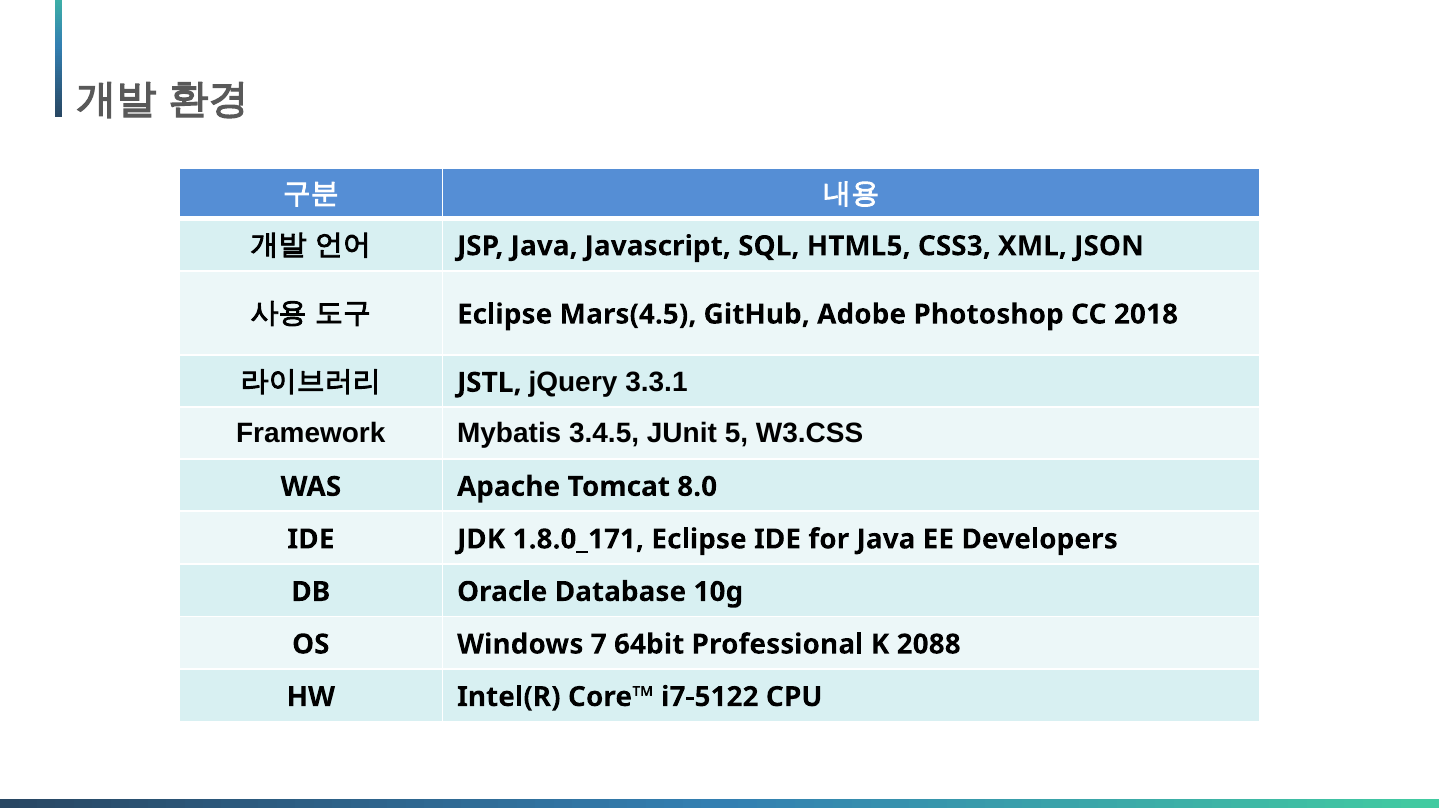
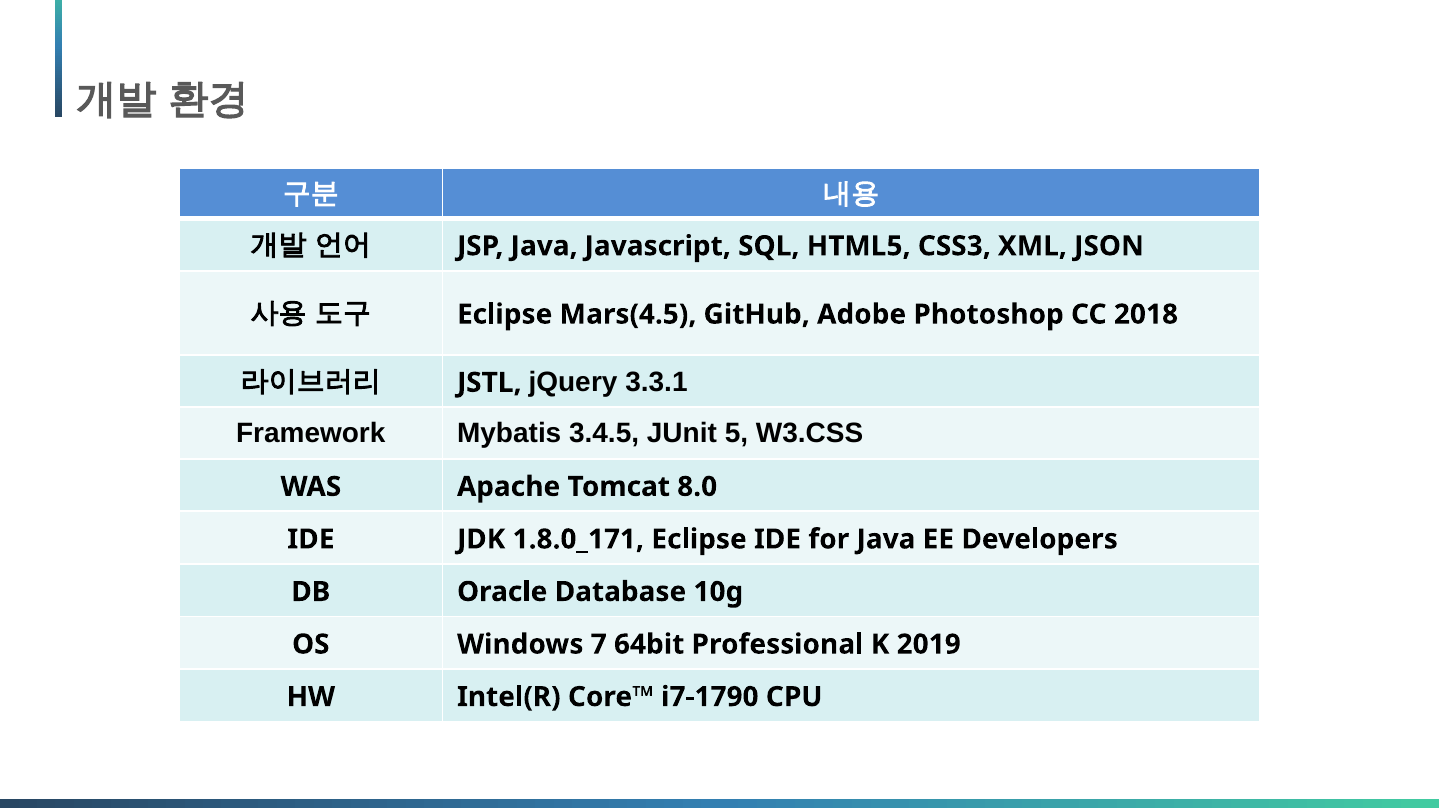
2088: 2088 -> 2019 (929, 645)
i7-5122: i7-5122 -> i7-1790 (710, 697)
